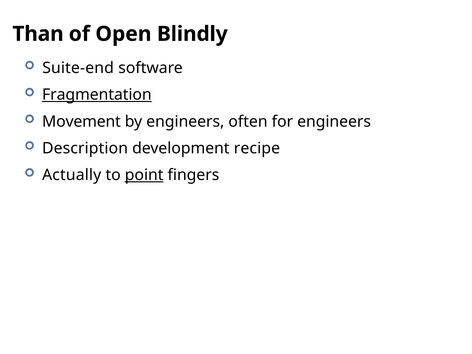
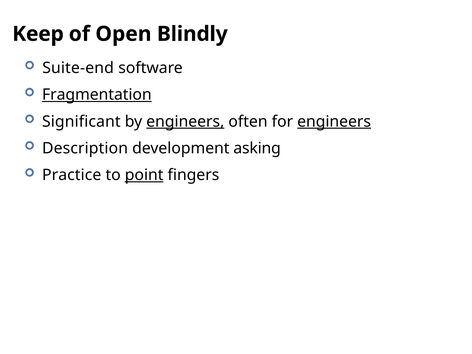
Than: Than -> Keep (38, 34)
Movement: Movement -> Significant (81, 121)
engineers underline: none -> present (185, 121)
engineers underline: none -> present (334, 121)
recipe: recipe -> asking (257, 148)
Actually: Actually -> Practice (72, 175)
